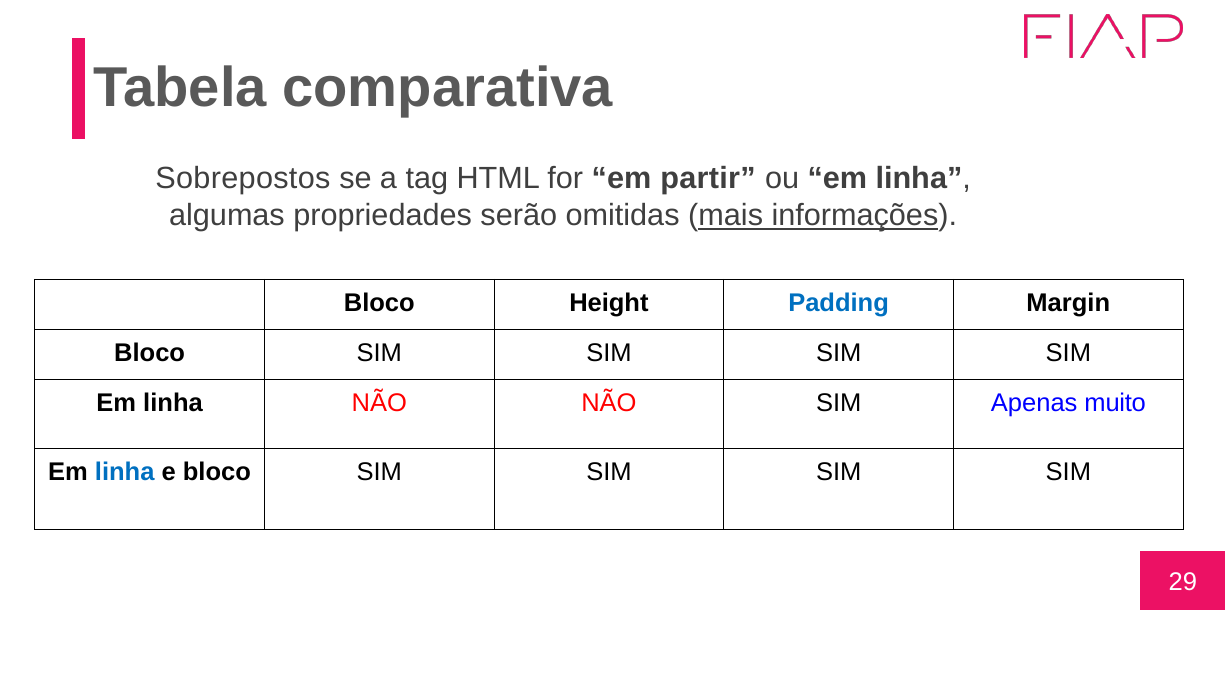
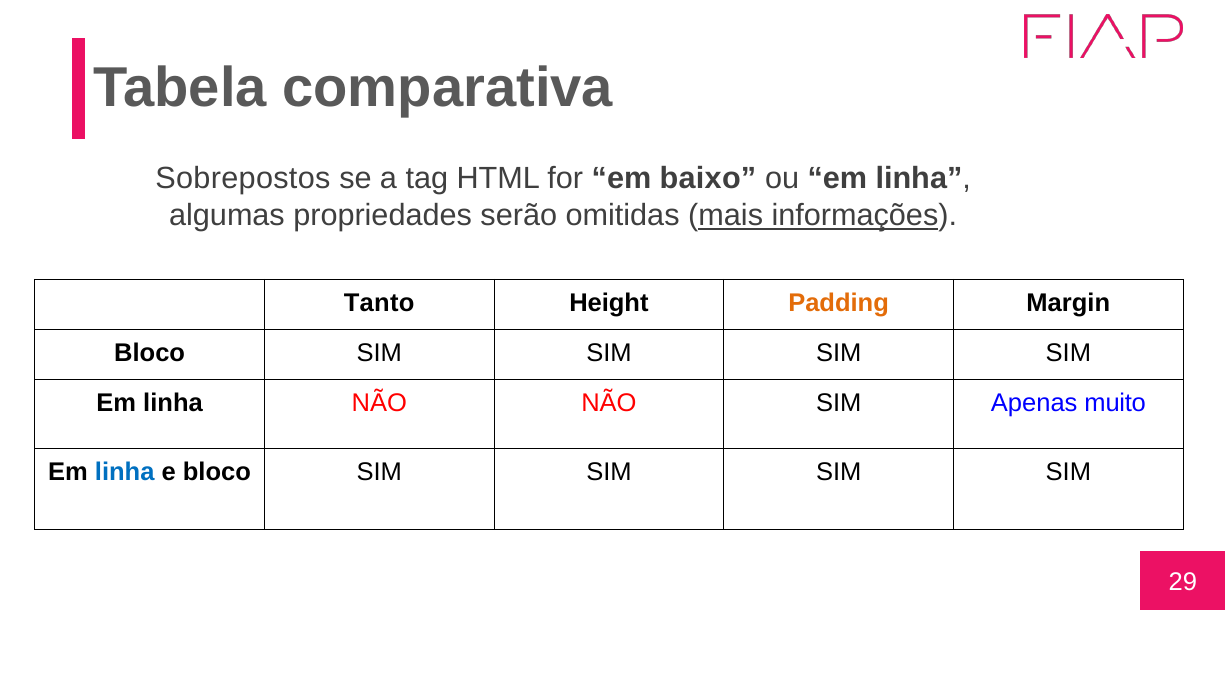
partir: partir -> baixo (708, 179)
Bloco: Bloco -> Tanto (379, 303)
Padding colour: blue -> orange (839, 303)
